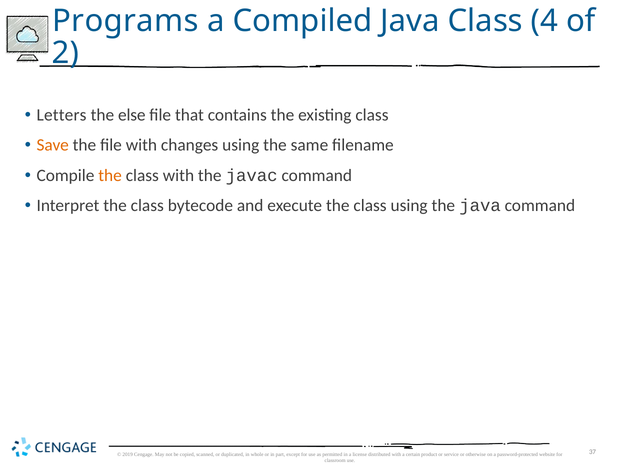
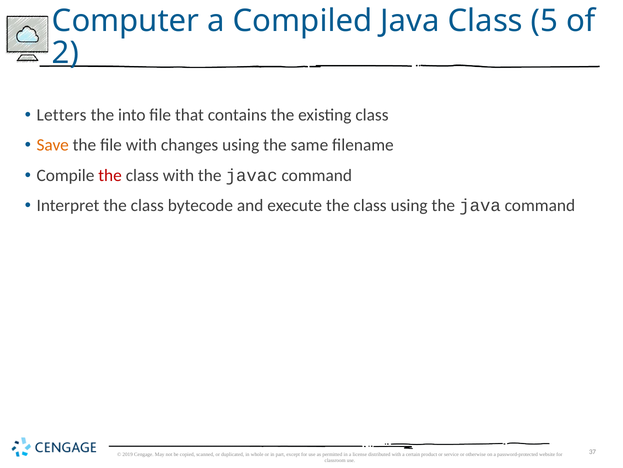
Programs: Programs -> Computer (126, 21)
4: 4 -> 5 (544, 21)
else: else -> into (132, 115)
the colour: orange -> red (110, 175)
